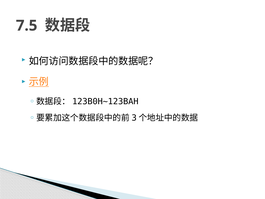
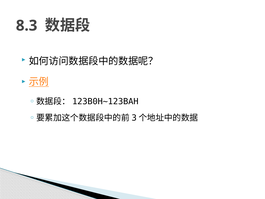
7.5: 7.5 -> 8.3 (27, 26)
